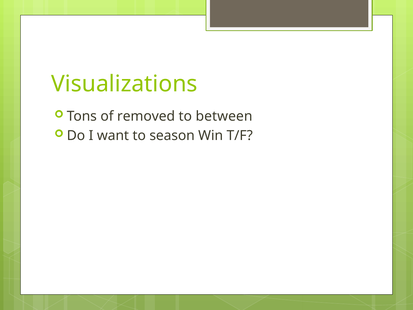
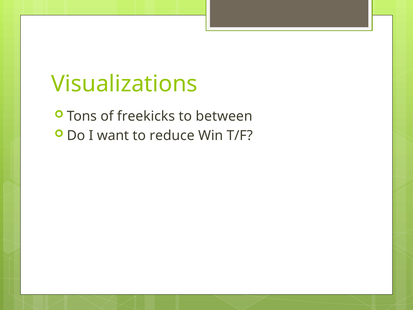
removed: removed -> freekicks (146, 116)
season: season -> reduce (172, 136)
